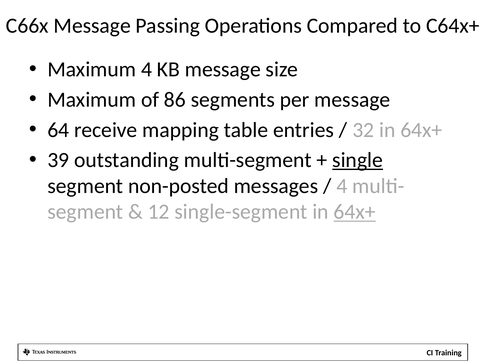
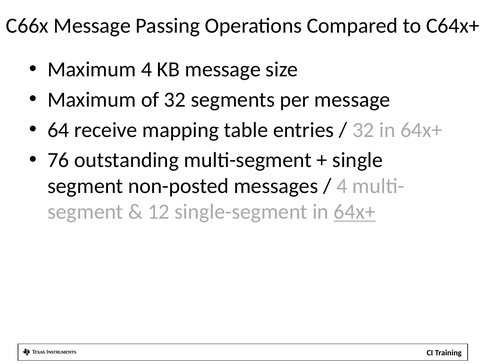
of 86: 86 -> 32 (175, 100)
39: 39 -> 76 (58, 160)
single underline: present -> none (358, 160)
